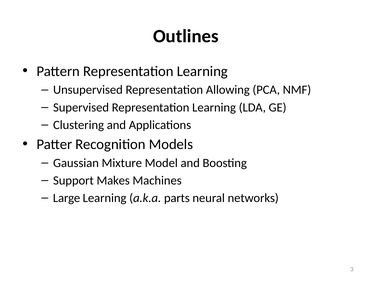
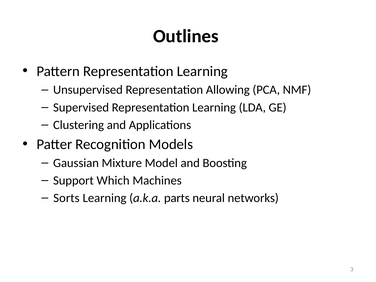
Makes: Makes -> Which (113, 180)
Large: Large -> Sorts (66, 198)
